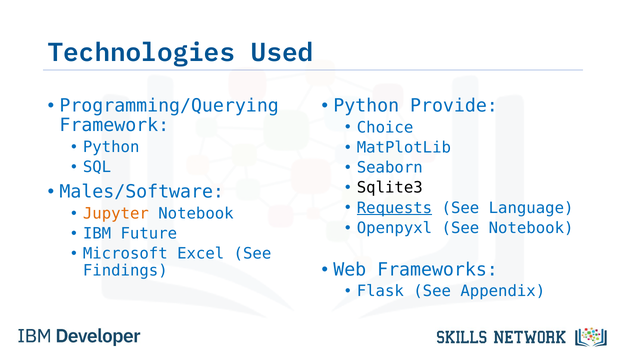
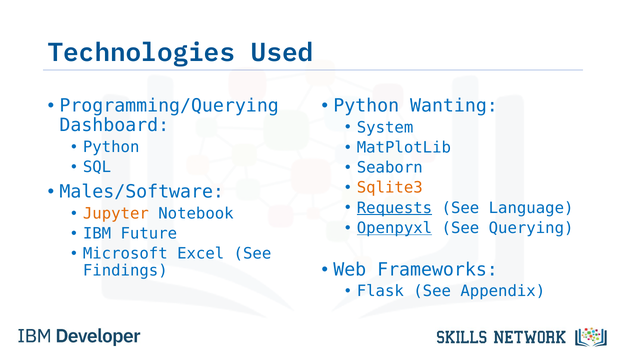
Provide: Provide -> Wanting (454, 106)
Framework: Framework -> Dashboard (114, 125)
Choice: Choice -> System (385, 127)
Sqlite3 colour: black -> orange (390, 188)
Openpyxl underline: none -> present (394, 228)
See Notebook: Notebook -> Querying (531, 228)
